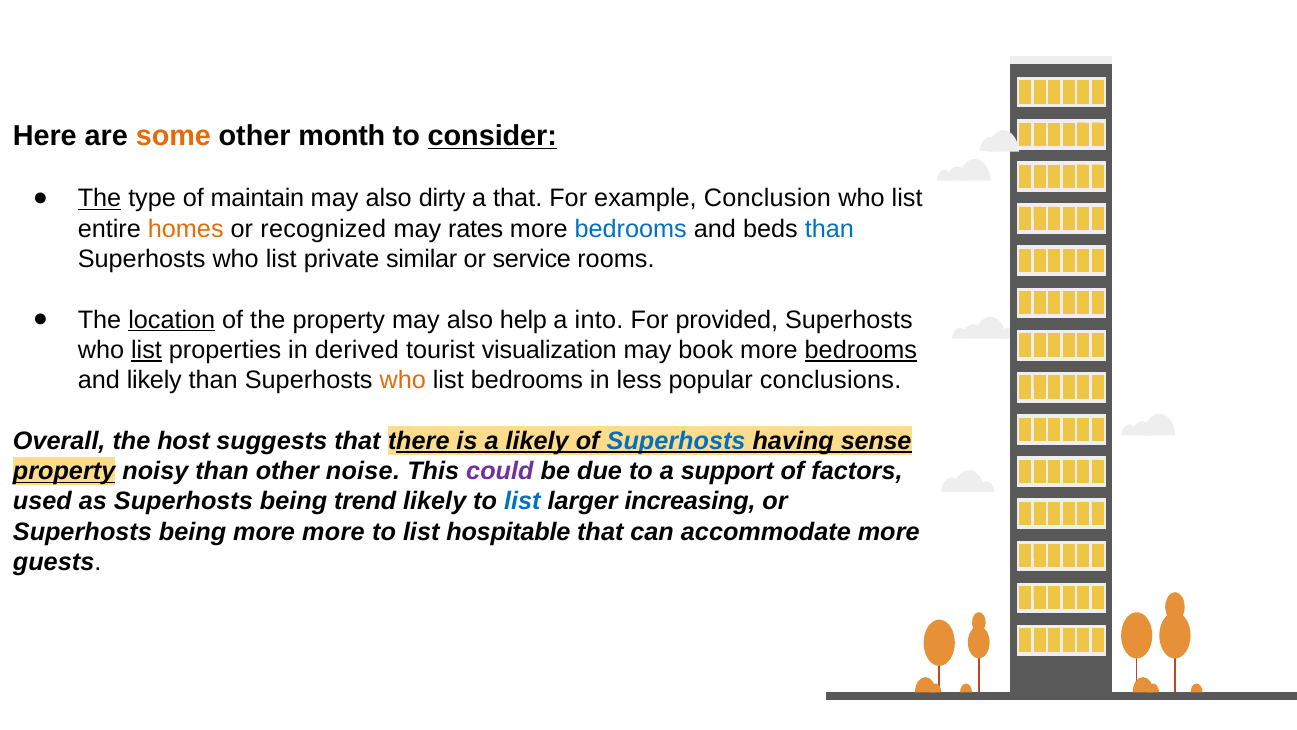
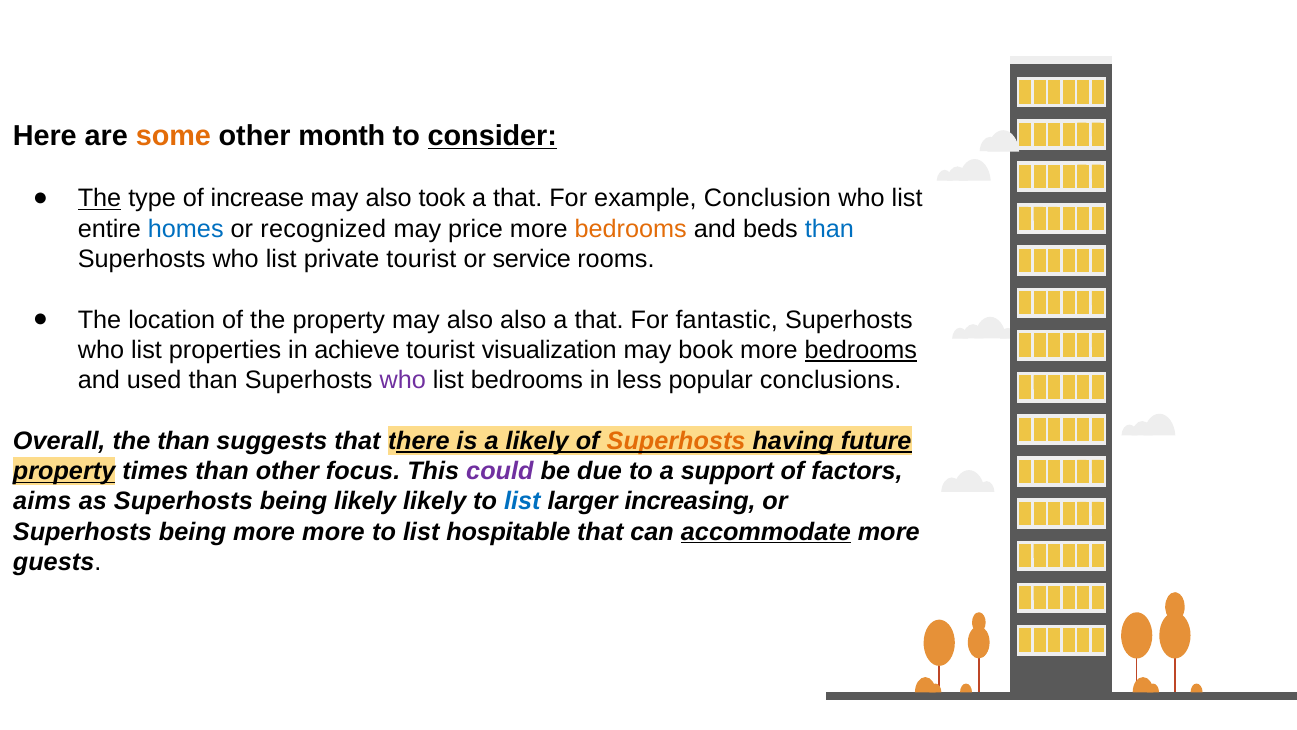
maintain: maintain -> increase (257, 198)
dirty: dirty -> took (442, 198)
homes colour: orange -> blue (186, 229)
rates: rates -> price (476, 229)
bedrooms colour: blue -> orange (631, 229)
private similar: similar -> tourist (421, 259)
location underline: present -> none (172, 320)
also help: help -> also (523, 320)
into: into -> that (599, 320)
provided: provided -> fantastic (727, 320)
list underline: present -> none (147, 350)
derived: derived -> achieve (357, 350)
and likely: likely -> used (154, 380)
who colour: orange -> purple (403, 380)
the host: host -> than (184, 441)
Superhosts colour: blue -> orange (676, 441)
sense: sense -> future (876, 441)
noisy: noisy -> times (155, 471)
noise: noise -> focus (363, 471)
used: used -> aims (42, 501)
being trend: trend -> likely (365, 501)
accommodate underline: none -> present (766, 532)
